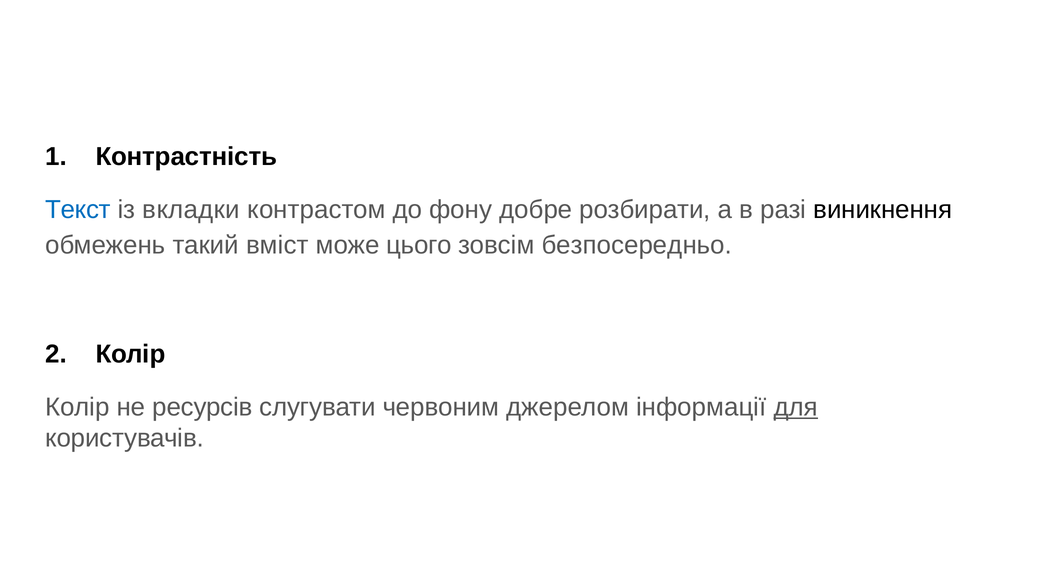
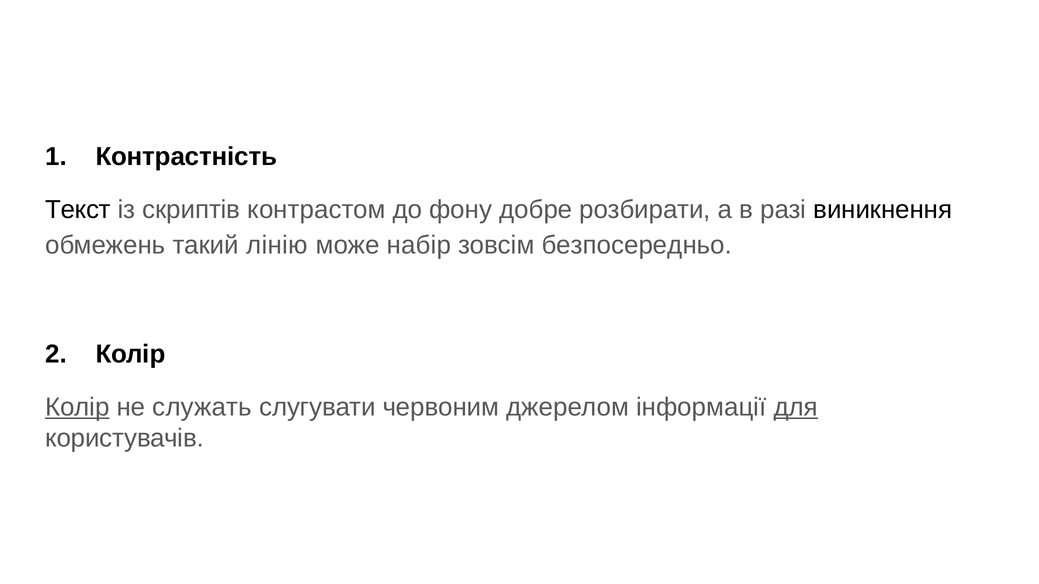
Текст colour: blue -> black (78, 210)
вкладки: вкладки -> скриптів (191, 210)
вміст: вміст -> лінію (277, 245)
цього: цього -> набір (419, 245)
Колір underline: none -> present (77, 407)
ресурсів: ресурсів -> служать (202, 407)
